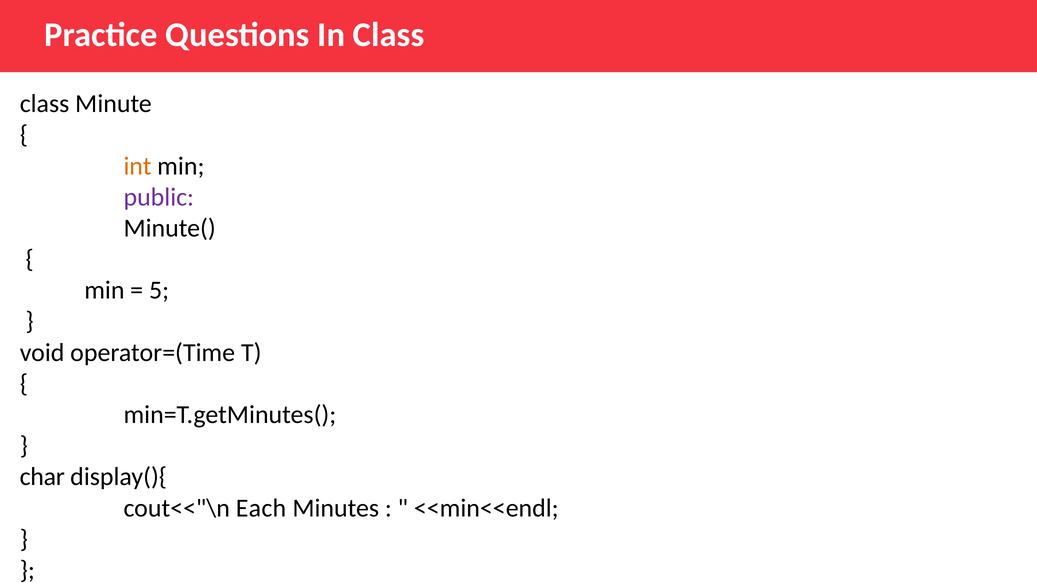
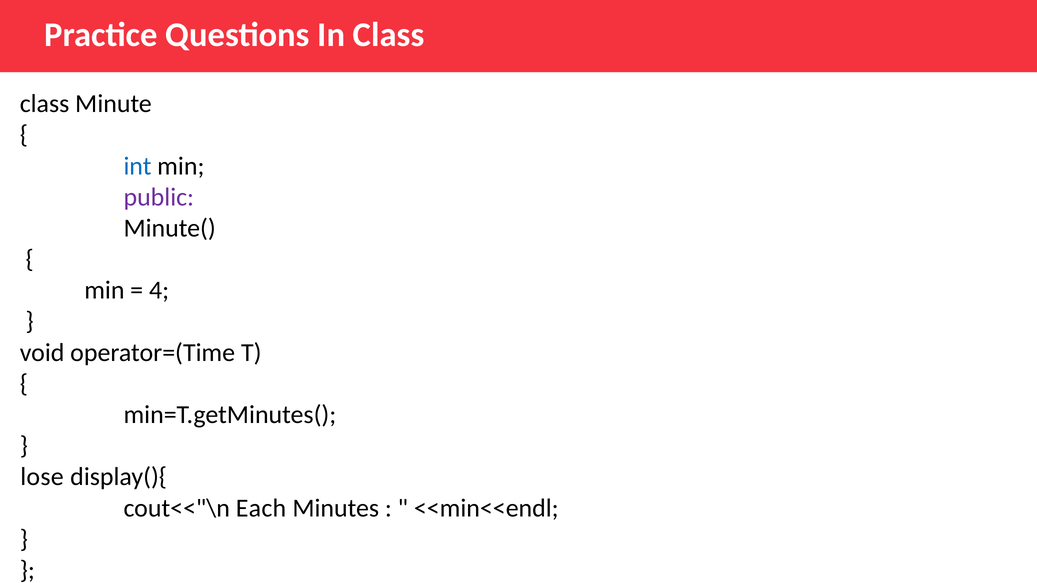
int colour: orange -> blue (138, 166)
5: 5 -> 4 (159, 291)
char: char -> lose (42, 477)
